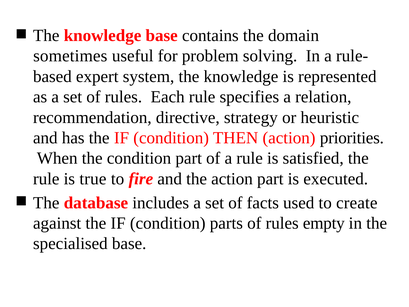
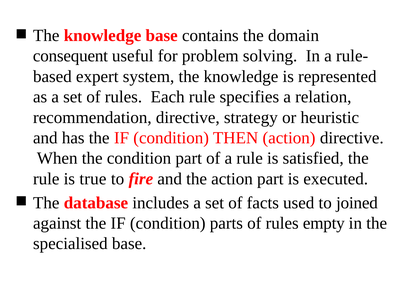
sometimes: sometimes -> consequent (70, 56)
action priorities: priorities -> directive (352, 138)
create: create -> joined (357, 203)
